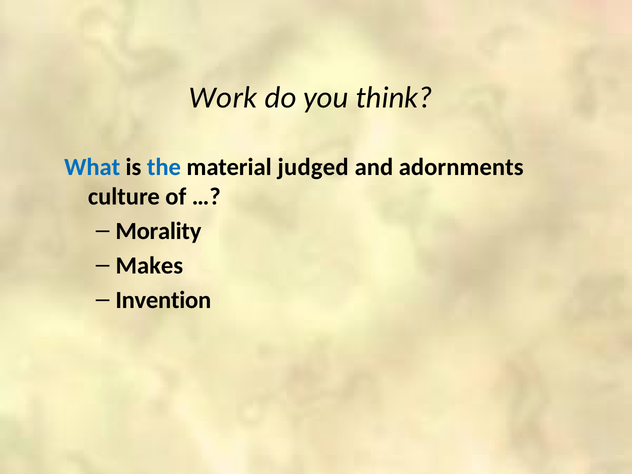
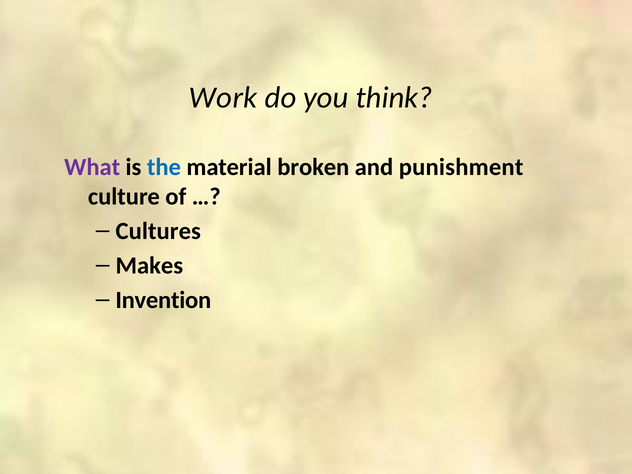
What colour: blue -> purple (92, 167)
judged: judged -> broken (313, 167)
adornments: adornments -> punishment (461, 167)
Morality: Morality -> Cultures (158, 231)
